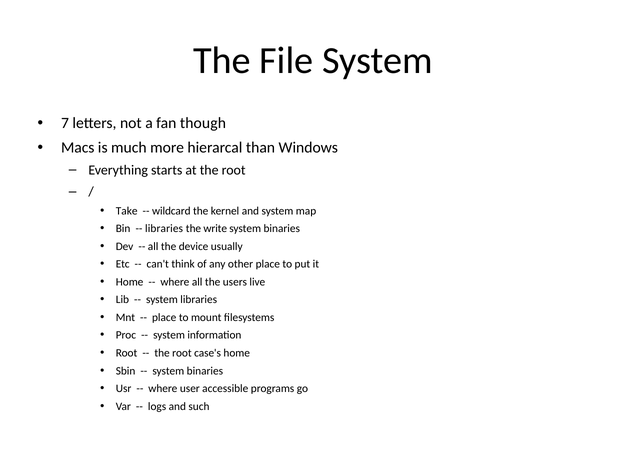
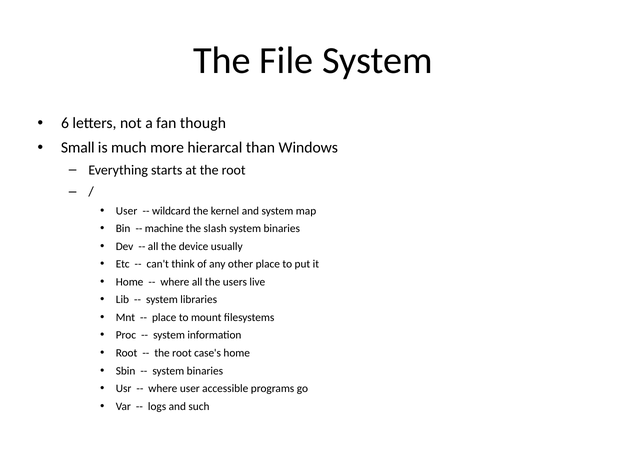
7: 7 -> 6 (65, 123)
Macs: Macs -> Small (78, 148)
Take: Take -> User (127, 211)
libraries: libraries -> machine (164, 228)
write: write -> slash (215, 228)
